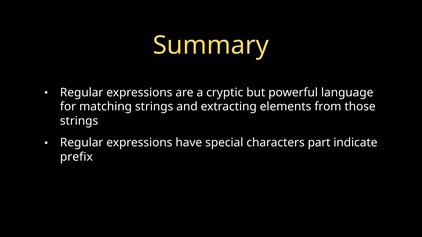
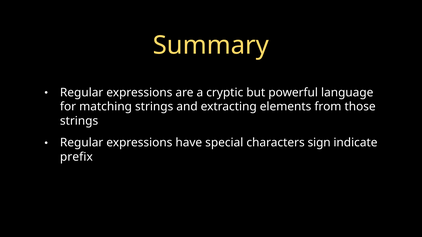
part: part -> sign (319, 143)
